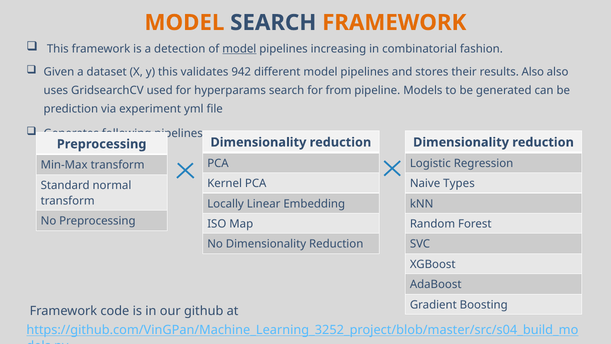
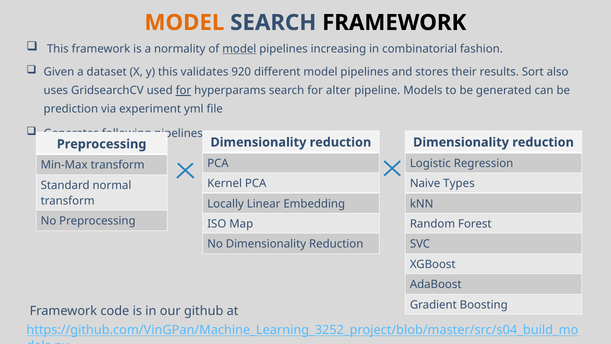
FRAMEWORK colour: orange -> black (394, 23)
detection: detection -> normality (180, 49)
942: 942 -> 920 (241, 72)
results Also: Also -> Sort (533, 72)
for underline: none -> present (183, 90)
from: from -> alter (338, 90)
